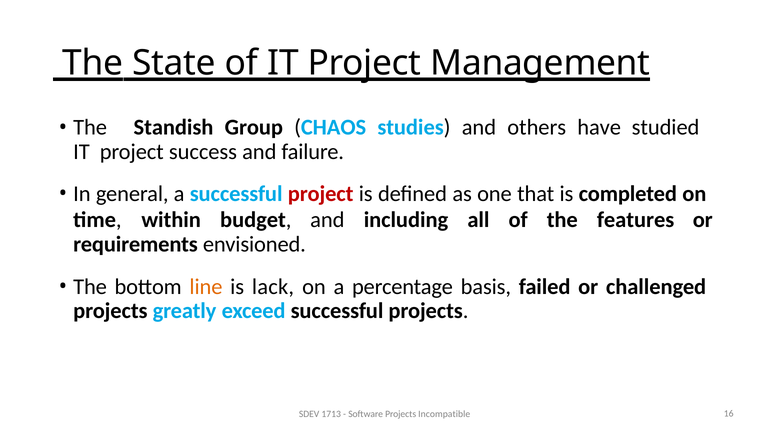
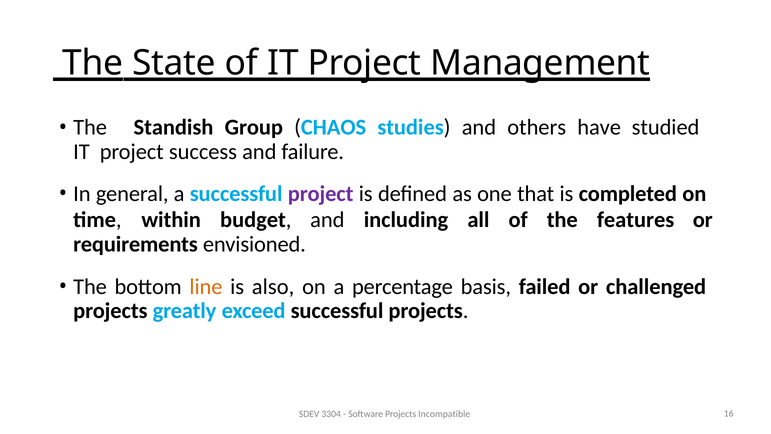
project colour: red -> purple (321, 193)
lack: lack -> also (273, 286)
1713: 1713 -> 3304 (331, 414)
